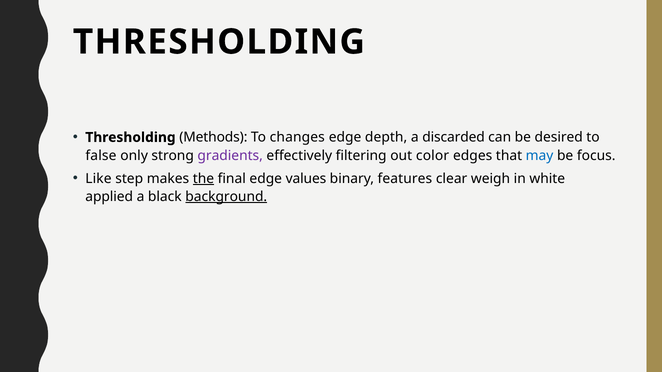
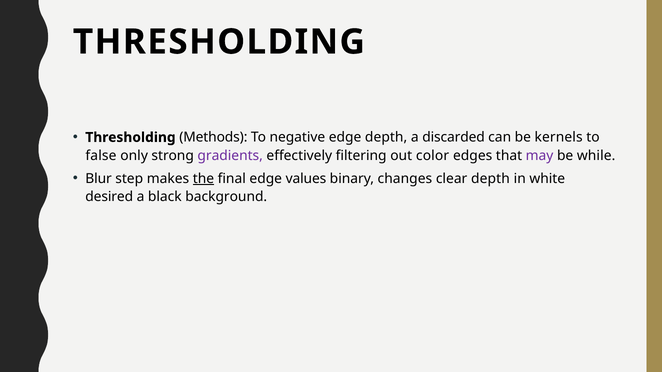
changes: changes -> negative (297, 137)
desired: desired -> kernels (559, 137)
may colour: blue -> purple (540, 156)
focus: focus -> while (596, 156)
Like: Like -> Blur (99, 179)
features: features -> changes (405, 179)
clear weigh: weigh -> depth (490, 179)
applied: applied -> desired (109, 197)
background underline: present -> none (226, 197)
